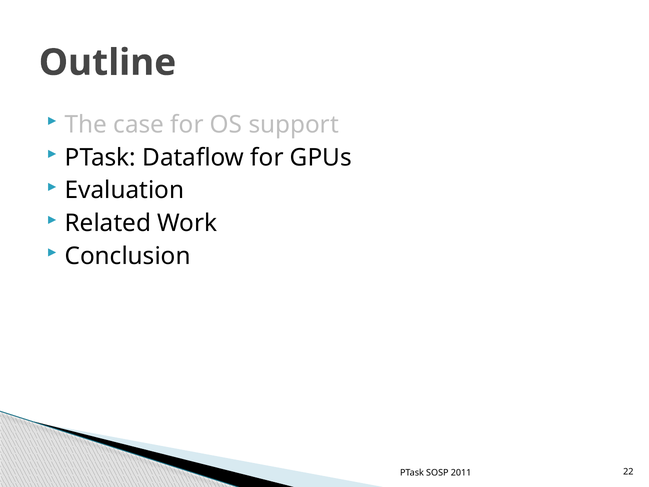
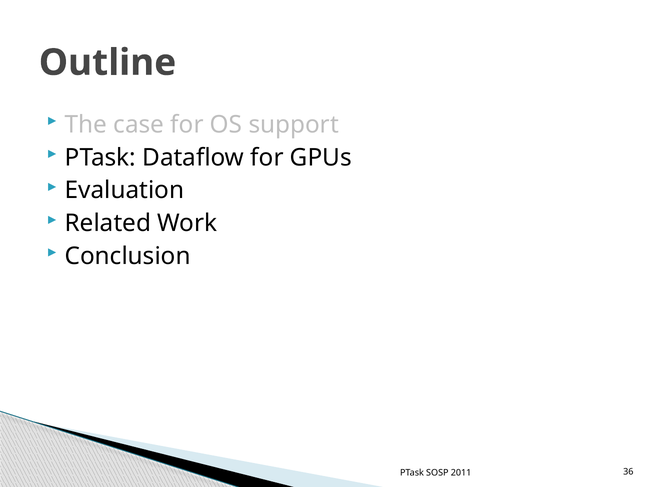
22: 22 -> 36 (628, 471)
